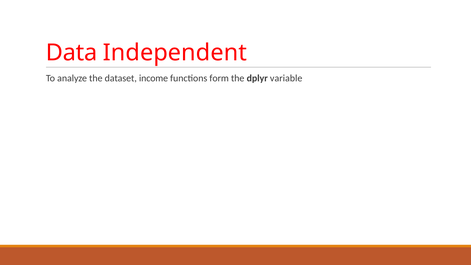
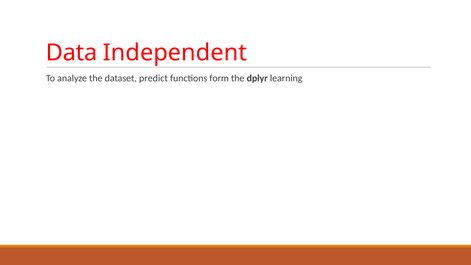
income: income -> predict (153, 78)
variable: variable -> learning (286, 78)
